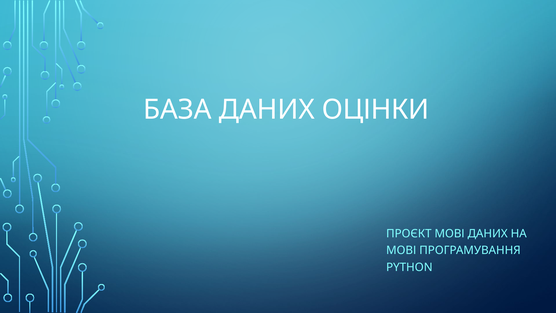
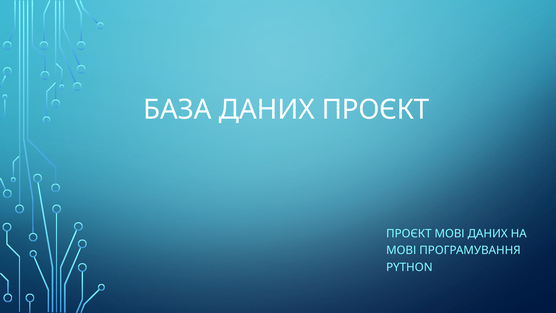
ДАНИХ ОЦІНКИ: ОЦІНКИ -> ПРОЄКТ (376, 109)
